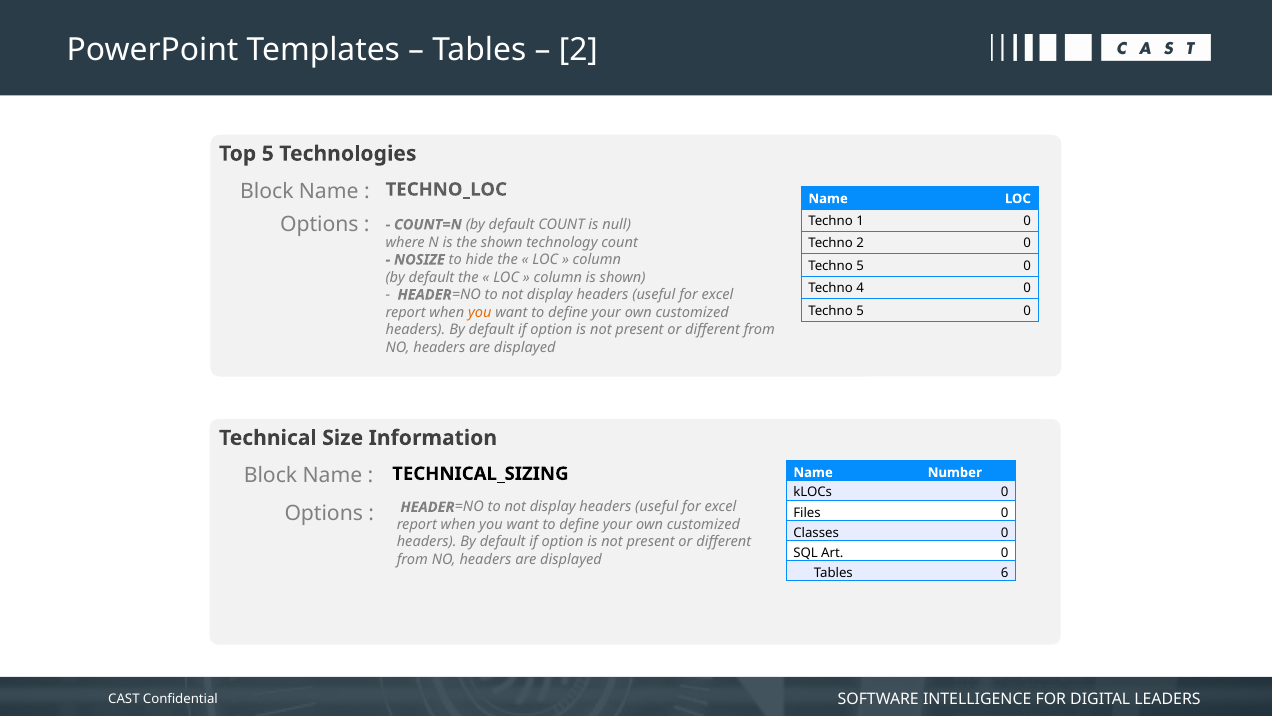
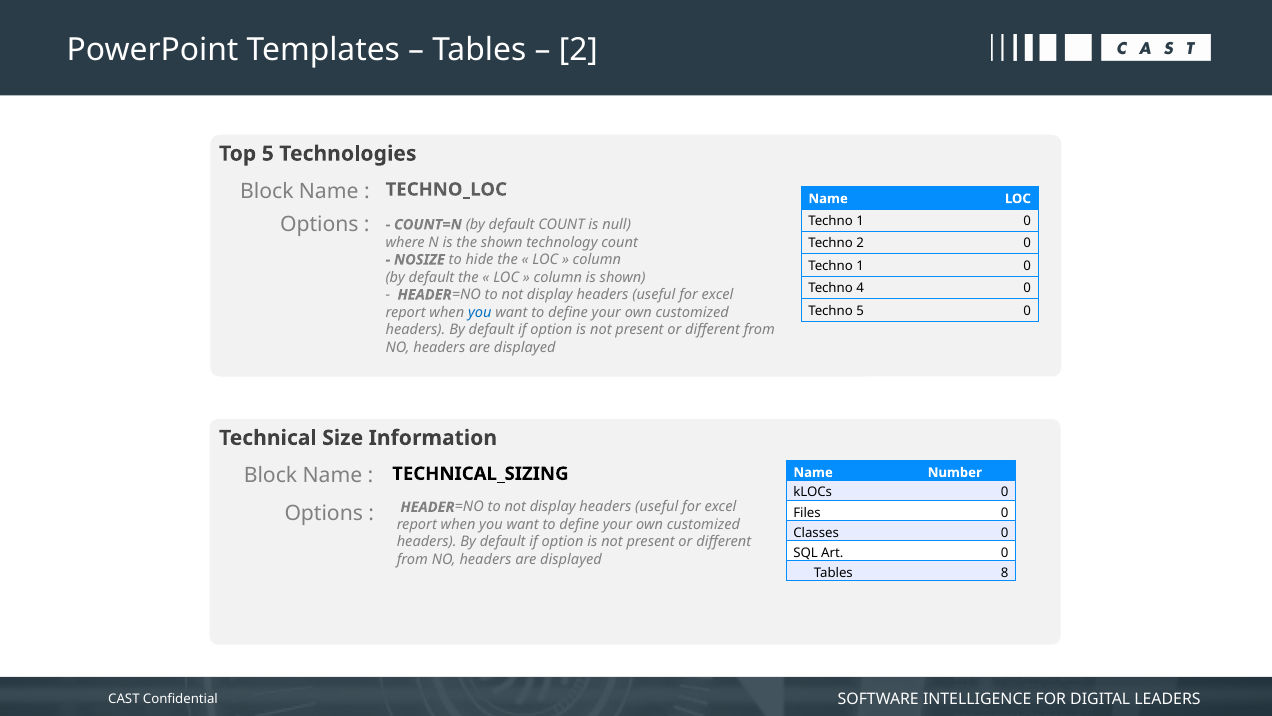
5: 5 -> 1 (860, 266)
you colour: orange -> blue (480, 312)
6: 6 -> 8 (1005, 572)
